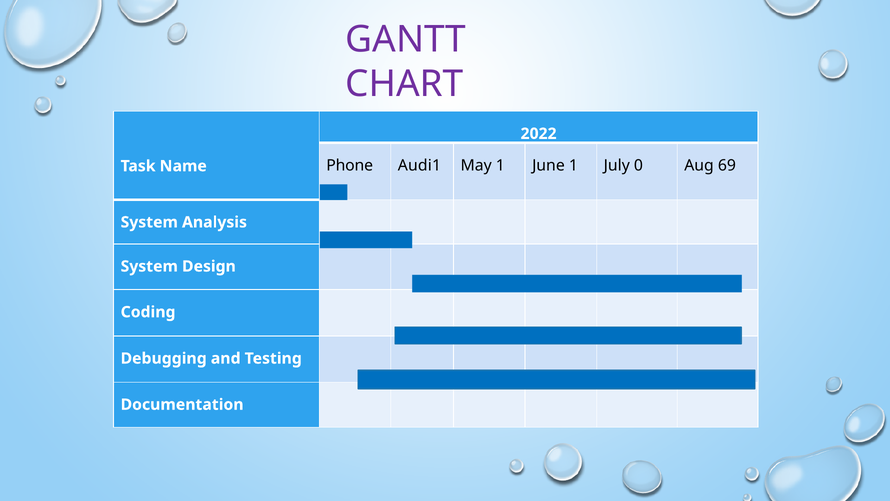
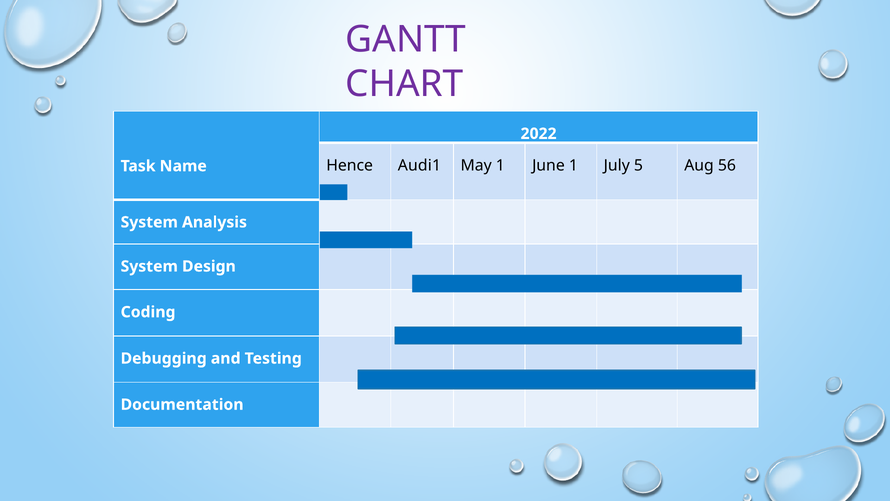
Phone: Phone -> Hence (350, 165)
0: 0 -> 5 (638, 165)
69: 69 -> 56 (727, 165)
